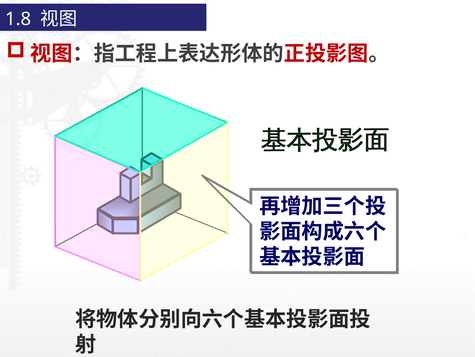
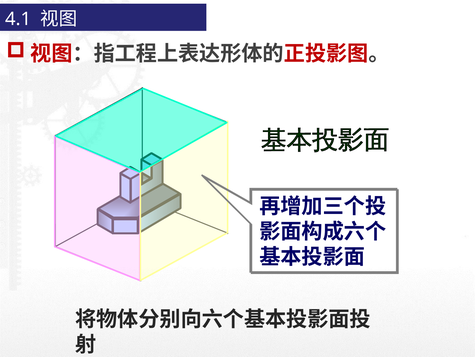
1.8: 1.8 -> 4.1 (18, 19)
